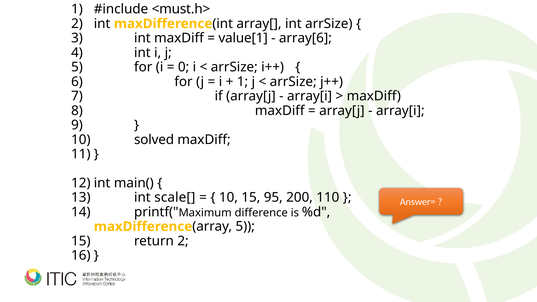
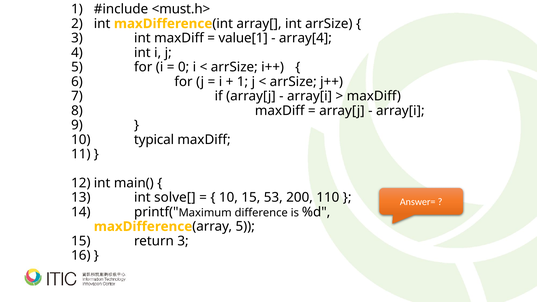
array[6: array[6 -> array[4 (305, 38)
solved: solved -> typical (154, 140)
scale[: scale[ -> solve[ (175, 198)
95: 95 -> 53 (273, 198)
return 2: 2 -> 3 (183, 241)
